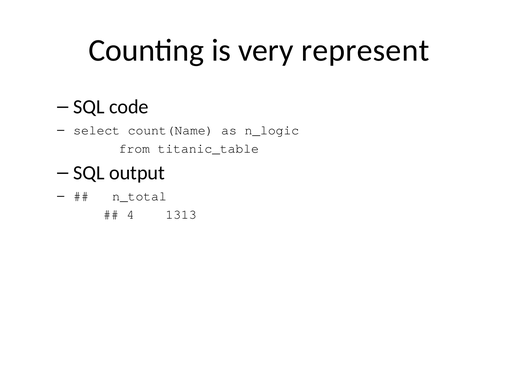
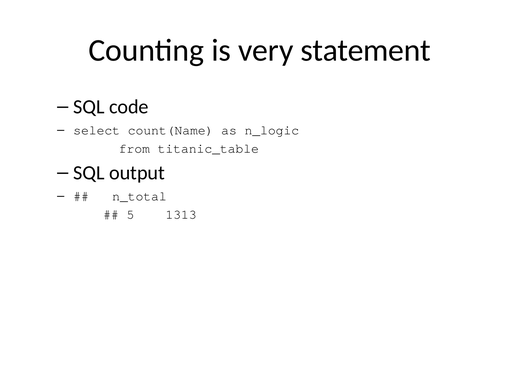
represent: represent -> statement (365, 50)
4: 4 -> 5 (130, 215)
